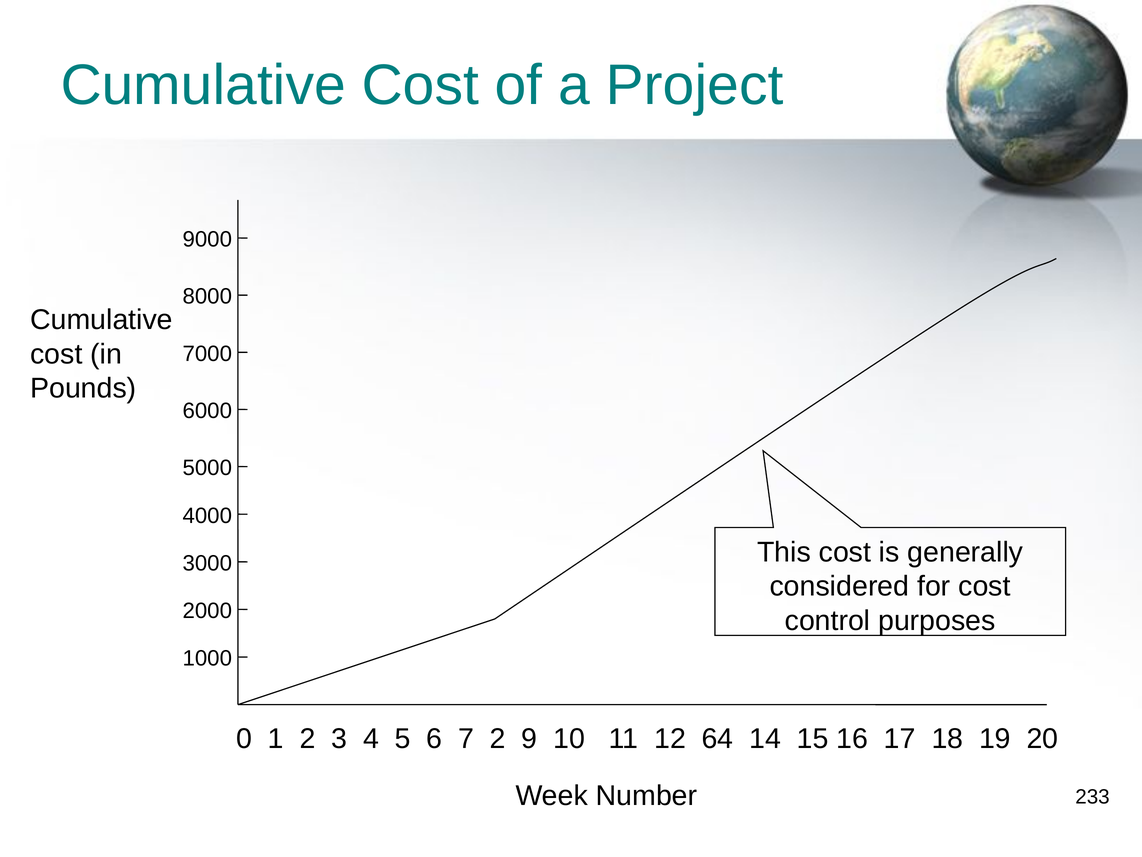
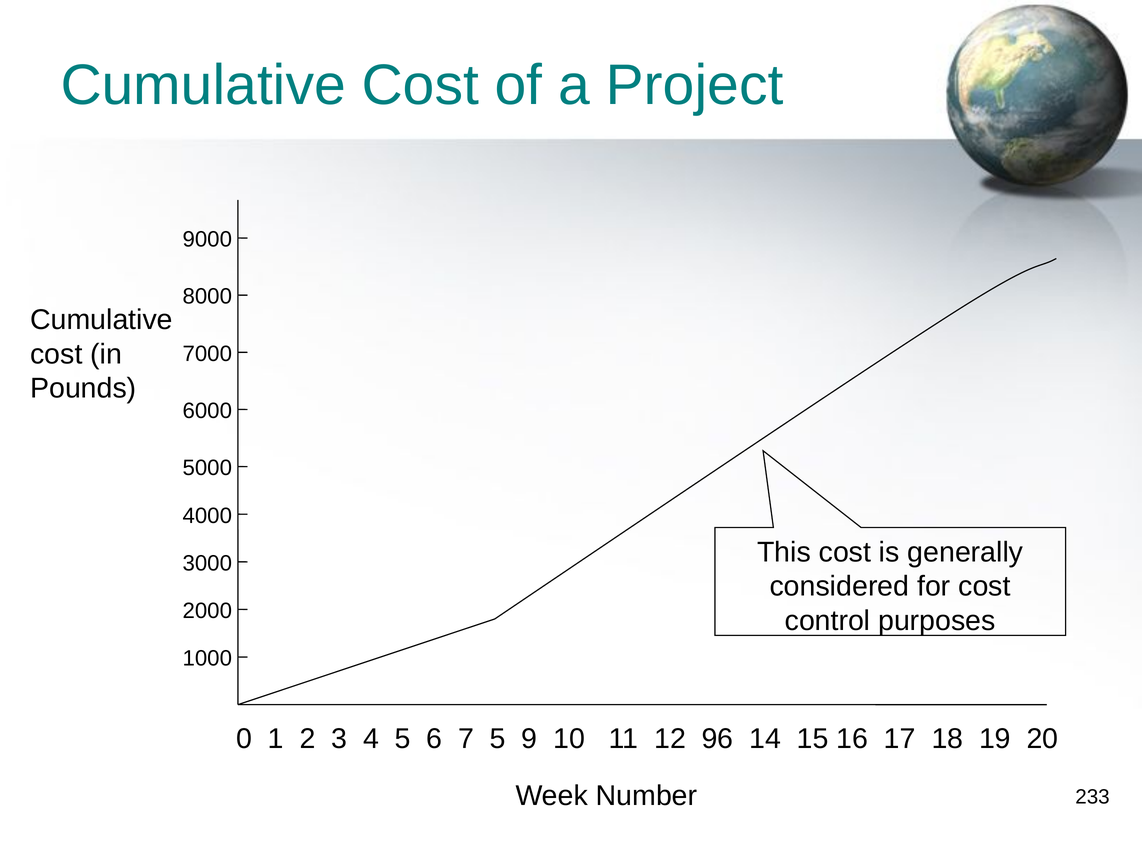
7 2: 2 -> 5 (498, 738)
64: 64 -> 96 (717, 738)
